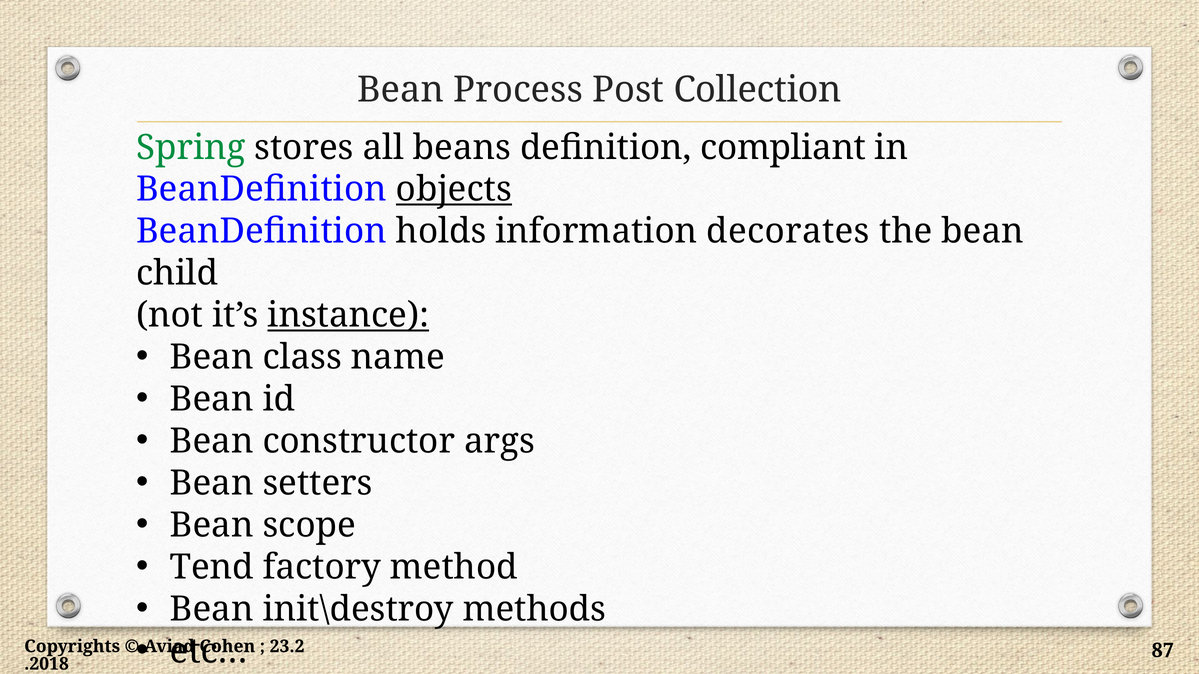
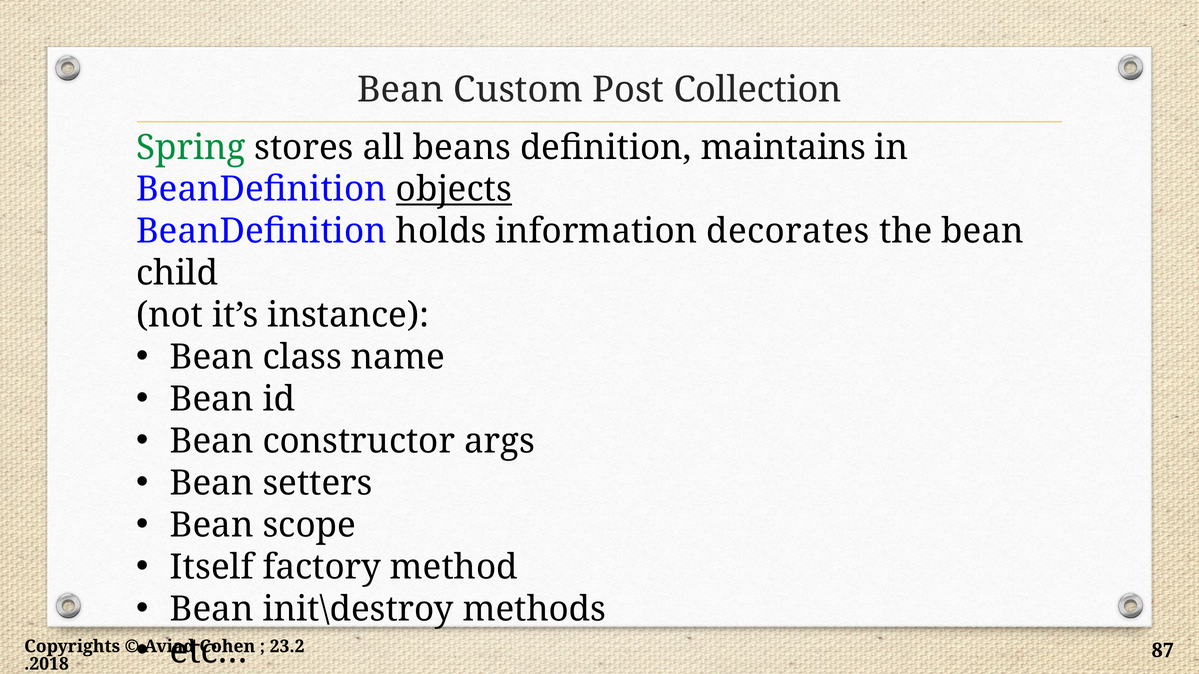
Process: Process -> Custom (518, 90)
compliant: compliant -> maintains (783, 148)
instance underline: present -> none (348, 316)
Tend: Tend -> Itself (212, 567)
